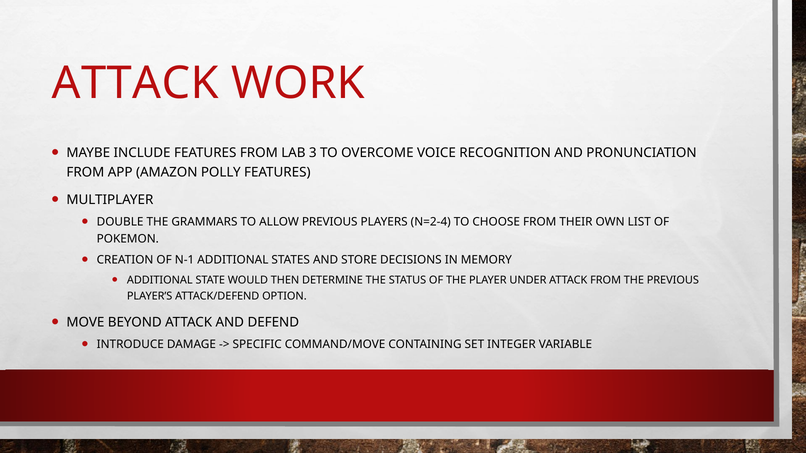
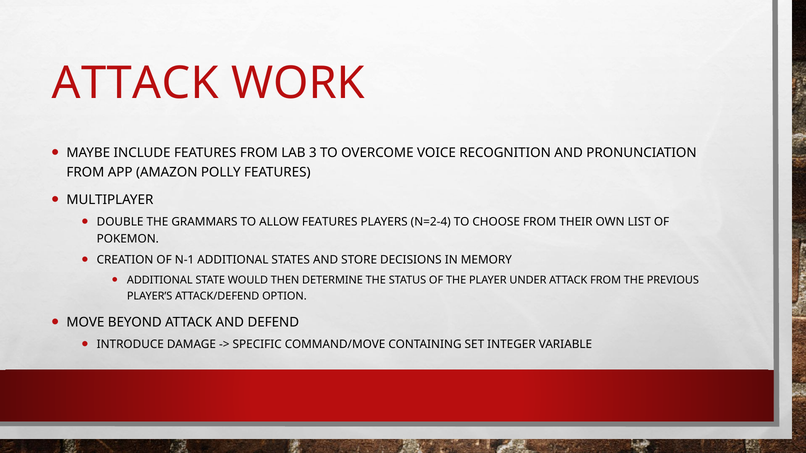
ALLOW PREVIOUS: PREVIOUS -> FEATURES (330, 222)
